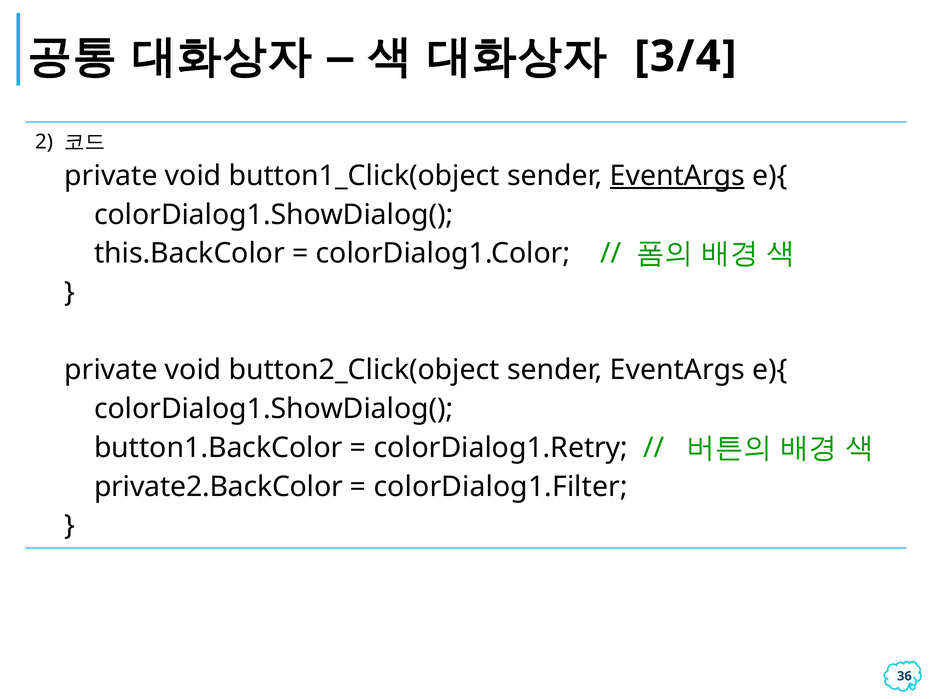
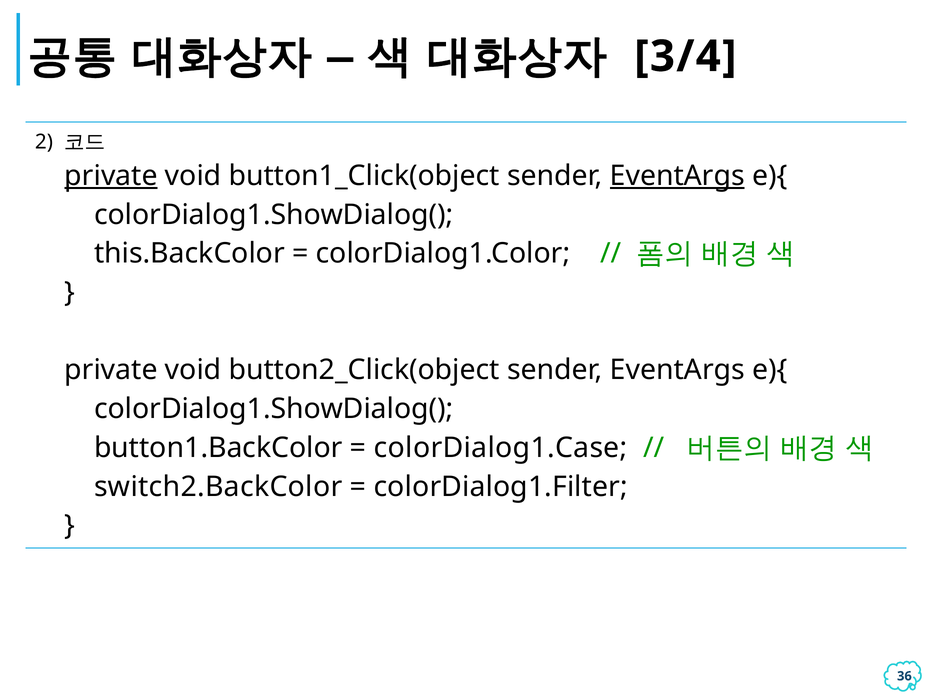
private underline: none -> present (111, 176)
colorDialog1.Retry: colorDialog1.Retry -> colorDialog1.Case (501, 448)
private2.BackColor: private2.BackColor -> switch2.BackColor (218, 487)
